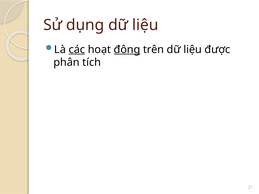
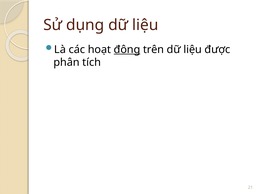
các underline: present -> none (77, 50)
